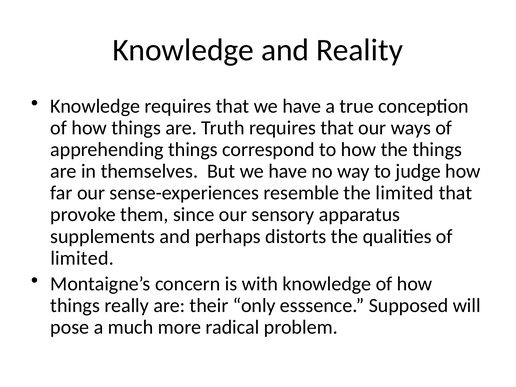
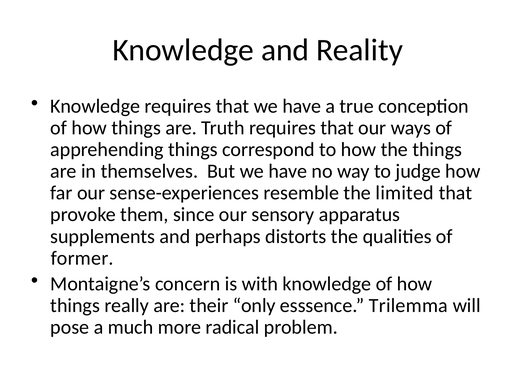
limited: limited -> former (82, 258)
Supposed: Supposed -> Trilemma (408, 306)
